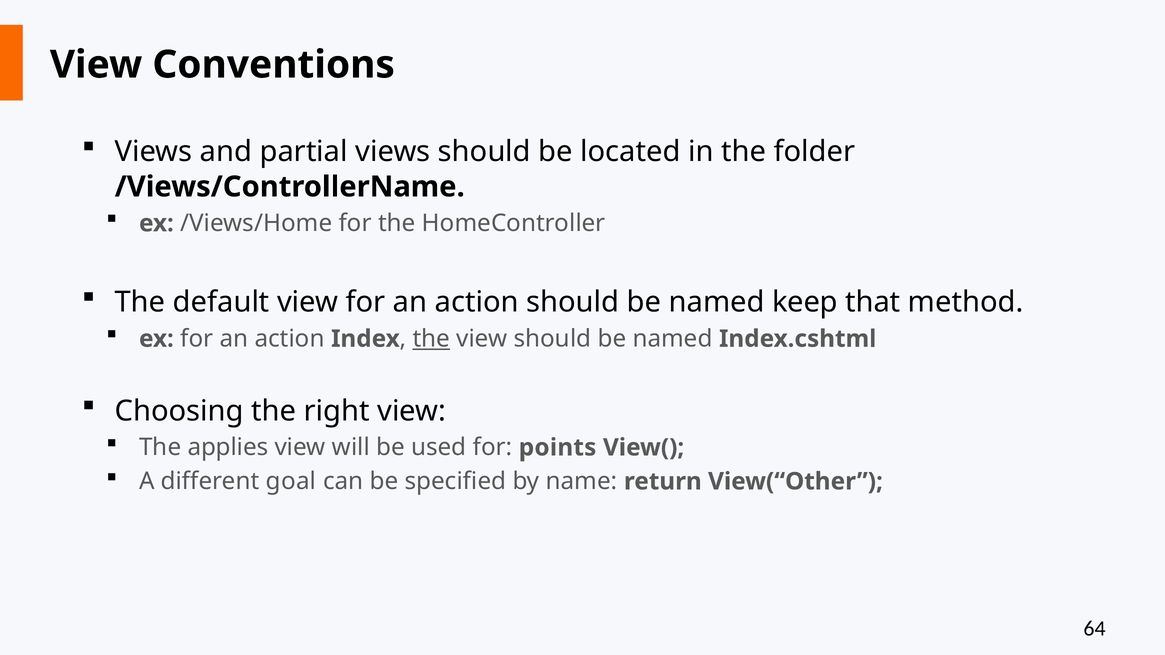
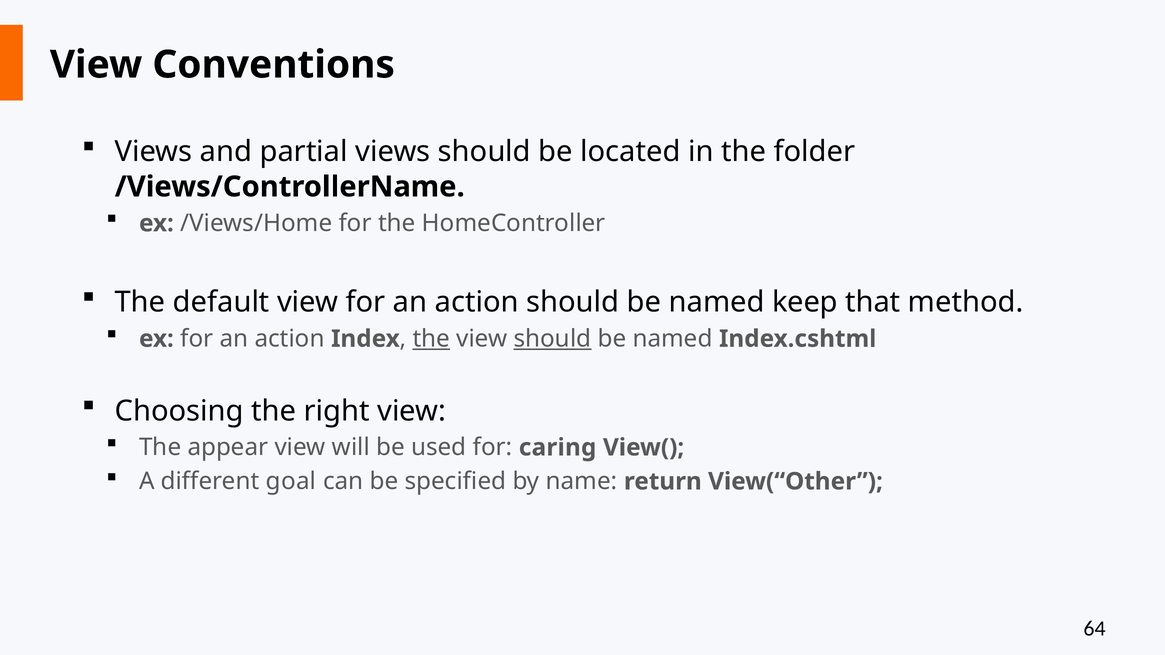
should underline: none -> present (552, 339)
applies: applies -> appear (228, 448)
points: points -> caring (558, 448)
